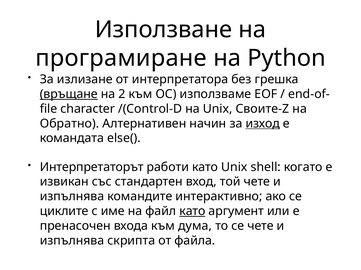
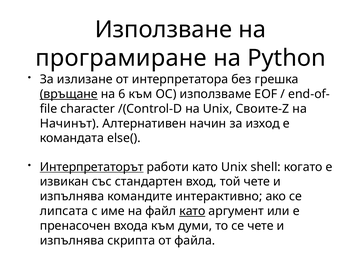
2: 2 -> 6 (122, 94)
Обратно: Обратно -> Начинът (70, 124)
изход underline: present -> none (263, 124)
Интерпретаторът underline: none -> present (92, 167)
циклите: циклите -> липсата (64, 212)
дума: дума -> думи (195, 226)
